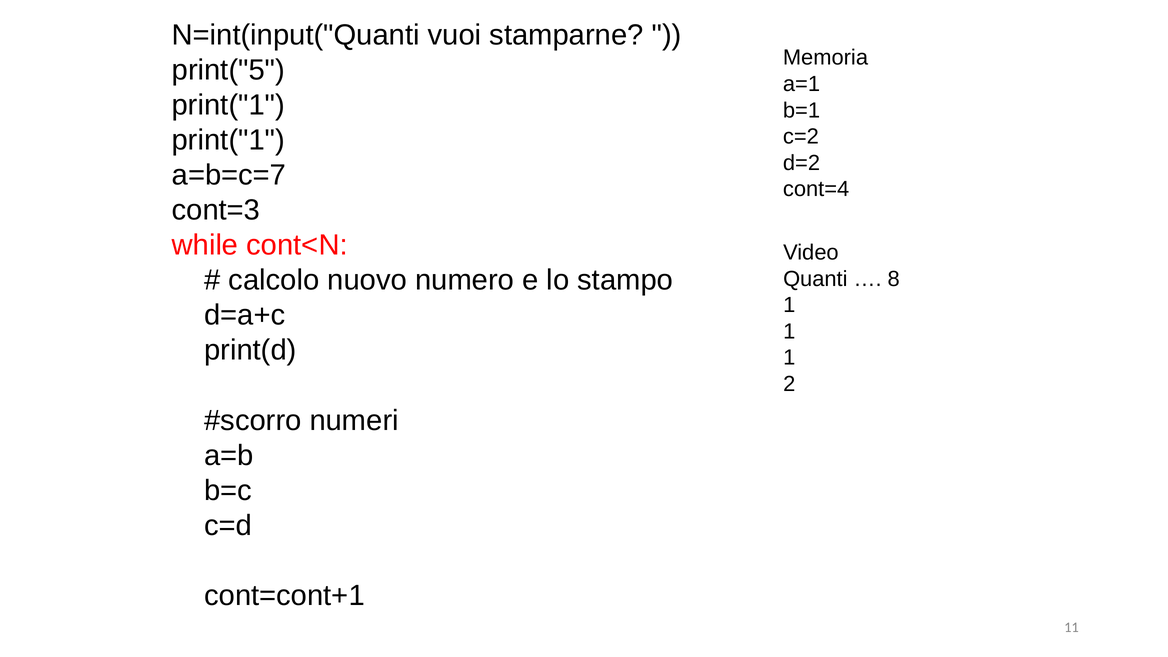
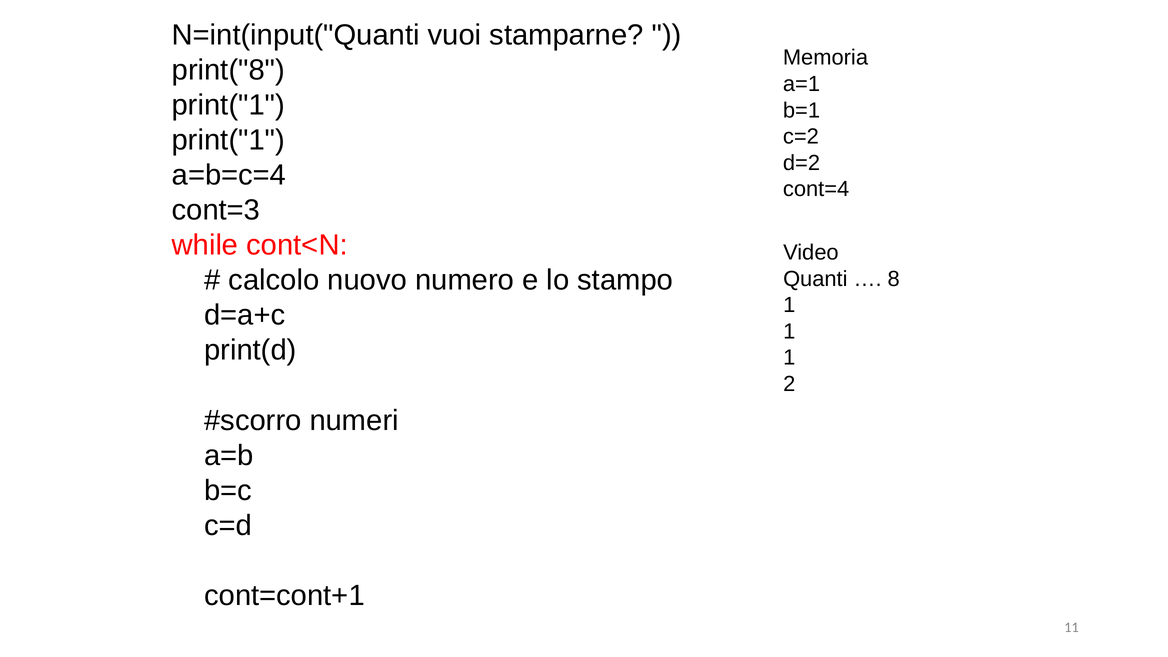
print("5: print("5 -> print("8 (228, 70)
a=b=c=7: a=b=c=7 -> a=b=c=4 (229, 175)
